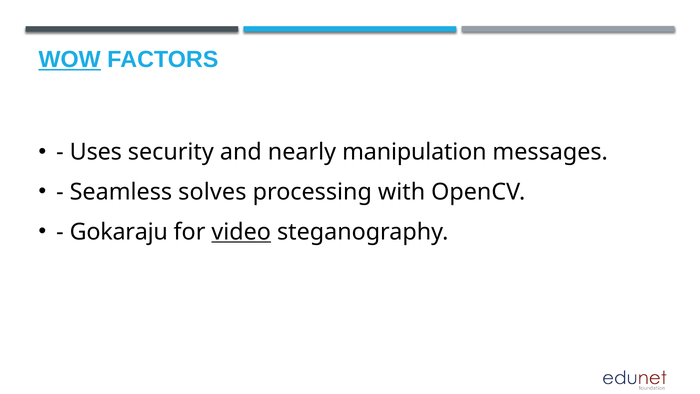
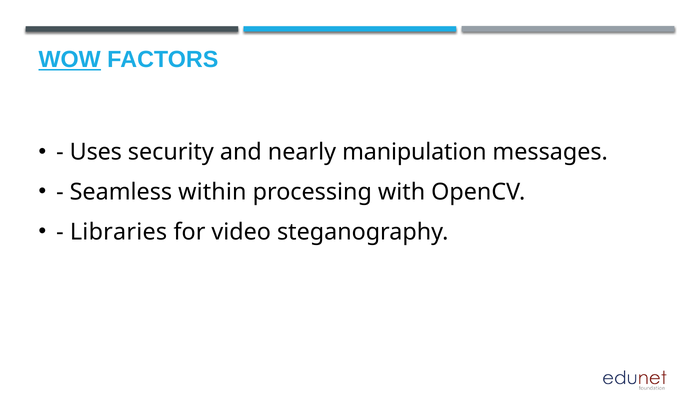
solves: solves -> within (212, 192)
Gokaraju: Gokaraju -> Libraries (119, 232)
video underline: present -> none (241, 232)
